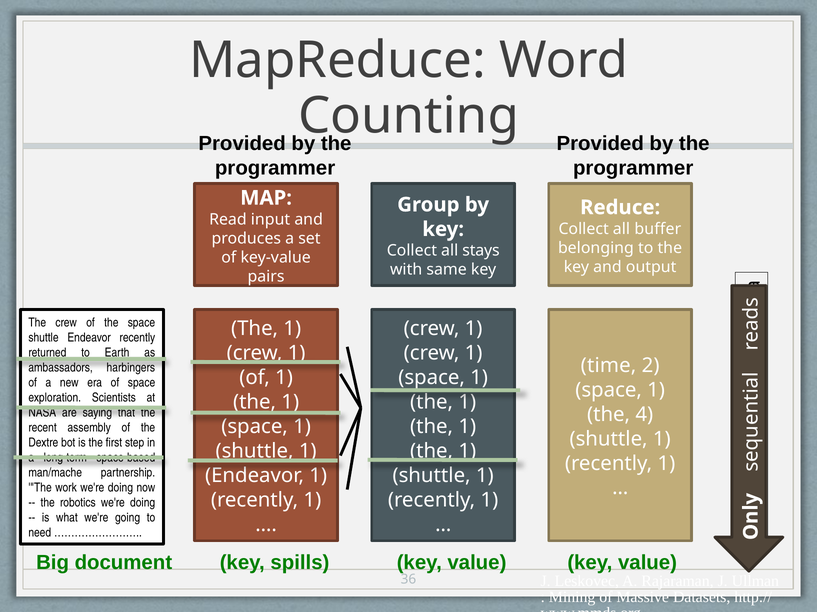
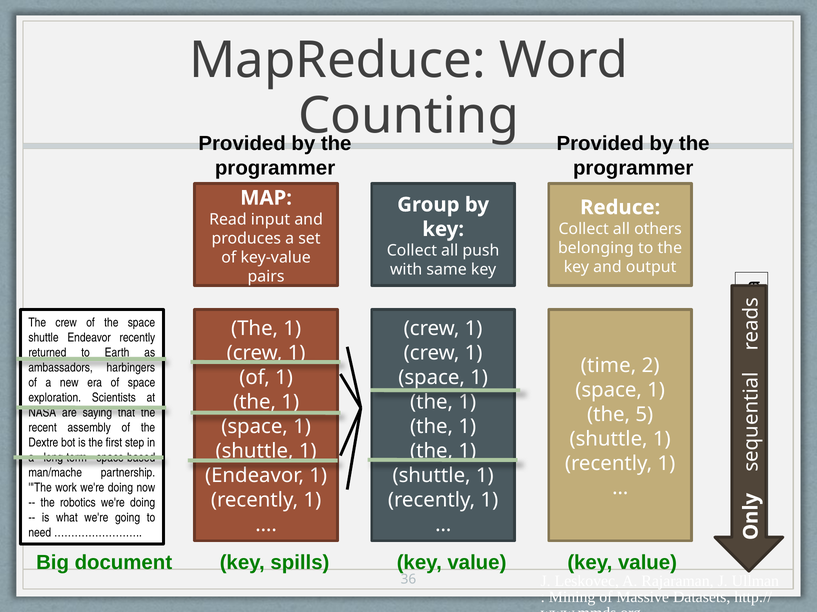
buffer: buffer -> others (658, 229)
stays: stays -> push (481, 251)
4: 4 -> 5 (644, 415)
